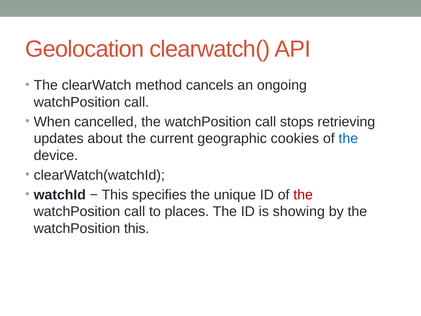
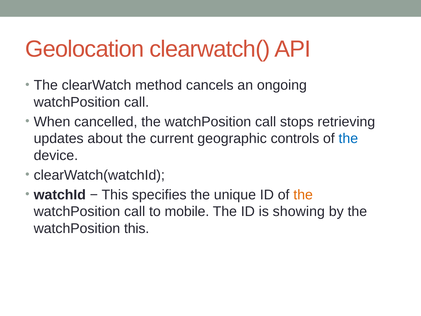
cookies: cookies -> controls (295, 139)
the colour: red -> orange (303, 195)
places: places -> mobile (187, 211)
